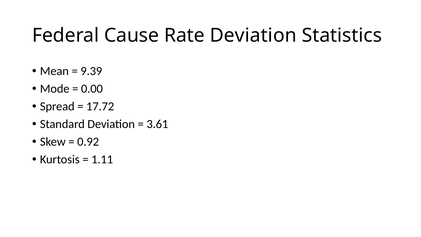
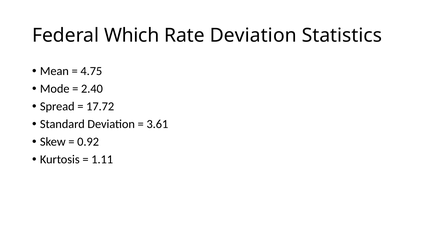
Cause: Cause -> Which (132, 35)
9.39: 9.39 -> 4.75 (91, 71)
0.00: 0.00 -> 2.40 (92, 89)
